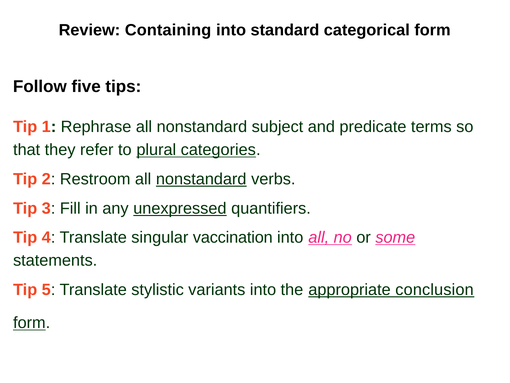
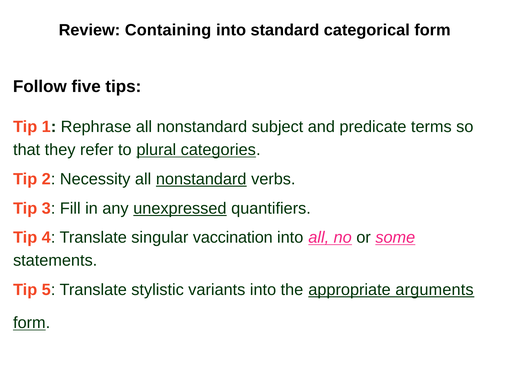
Restroom: Restroom -> Necessity (95, 179)
conclusion: conclusion -> arguments (435, 289)
